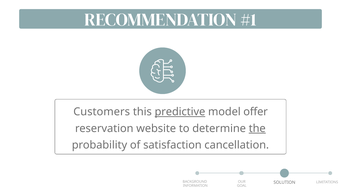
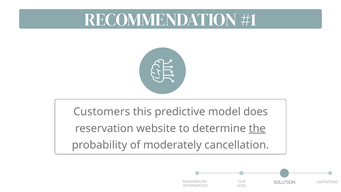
predictive underline: present -> none (180, 112)
offer: offer -> does (256, 112)
satisfaction: satisfaction -> moderately (172, 145)
